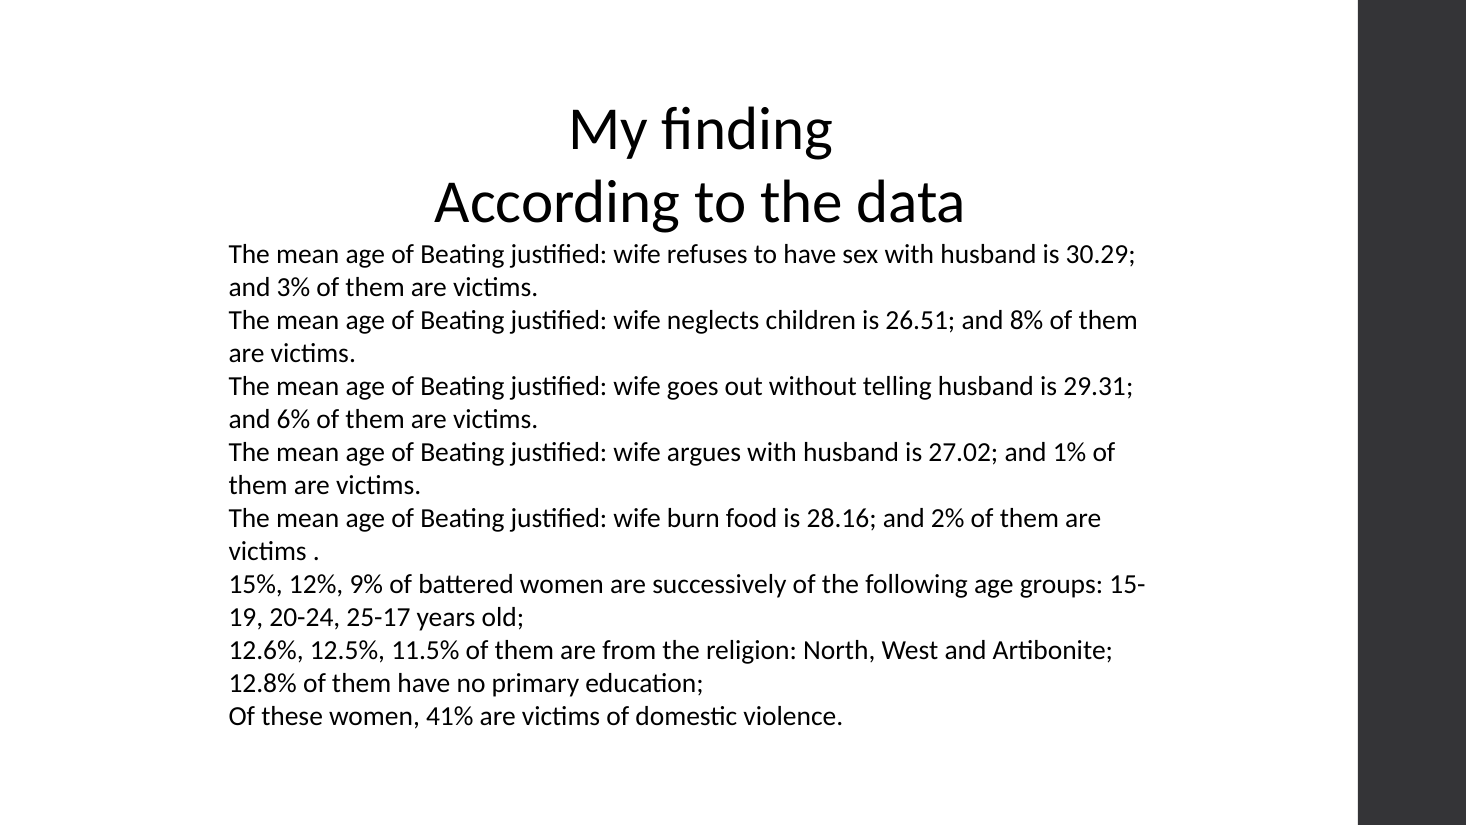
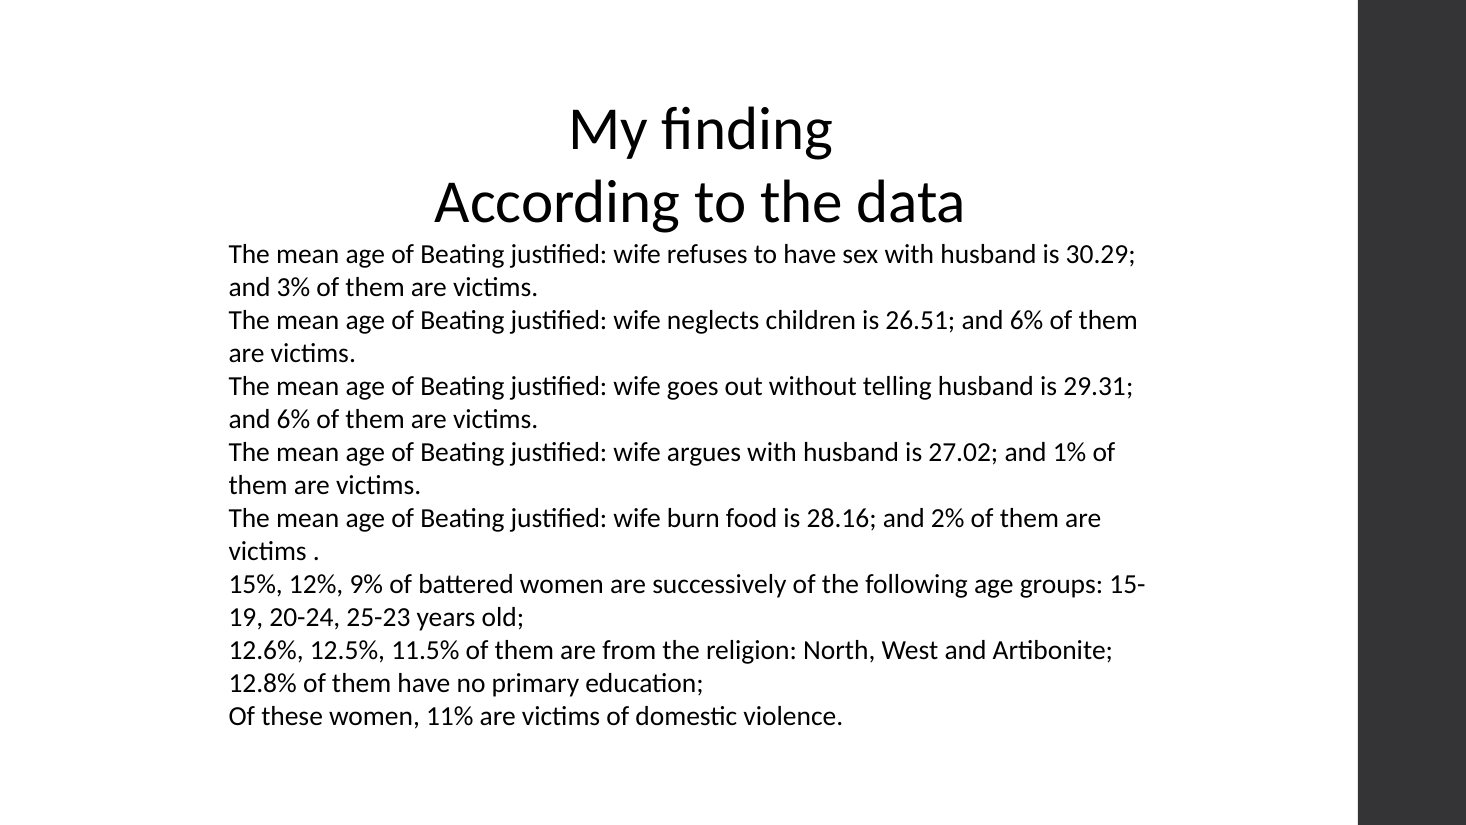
26.51 and 8%: 8% -> 6% (1027, 321)
25-17: 25-17 -> 25-23 (378, 618)
41%: 41% -> 11% (450, 716)
